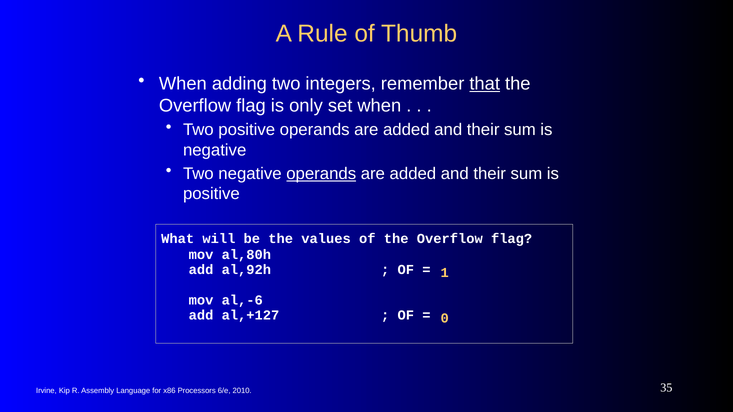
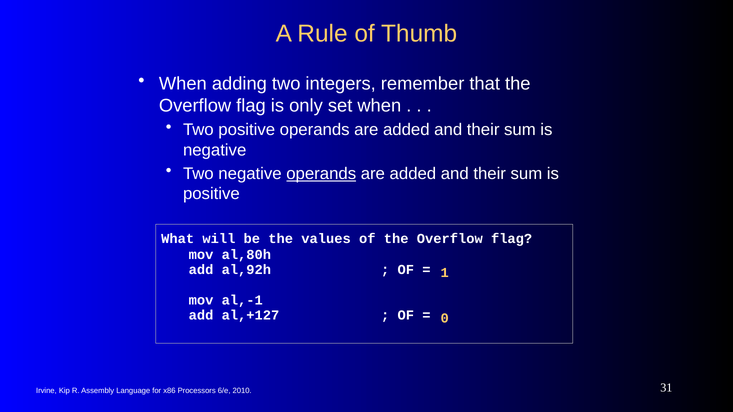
that underline: present -> none (485, 84)
al,-6: al,-6 -> al,-1 (242, 300)
35: 35 -> 31 (666, 388)
